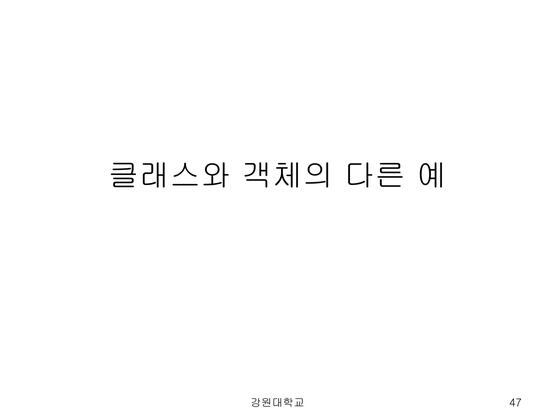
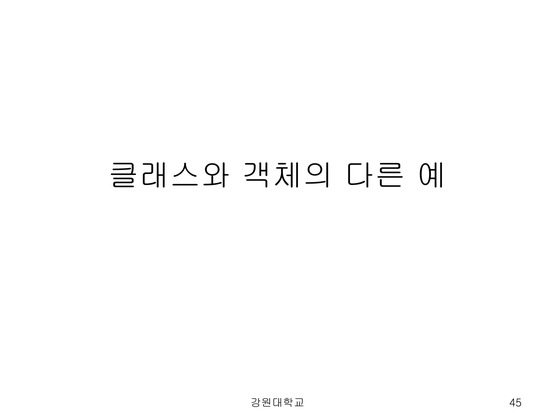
47: 47 -> 45 (516, 403)
